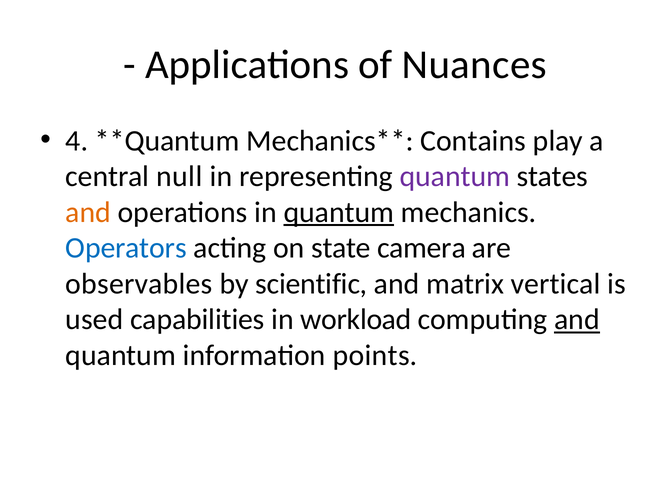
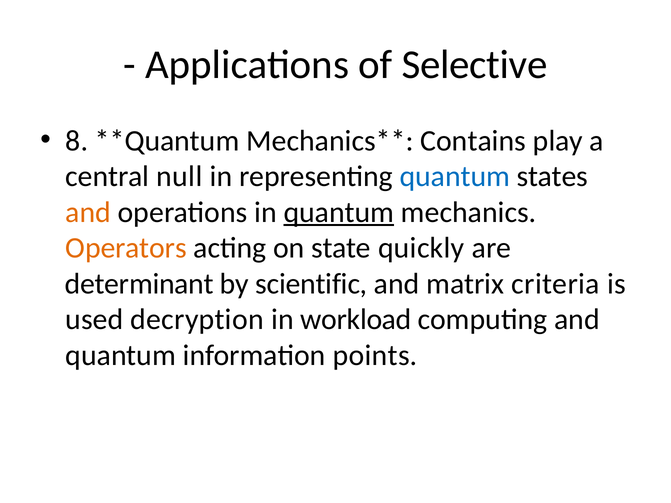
Nuances: Nuances -> Selective (475, 65)
4: 4 -> 8 (77, 141)
quantum colour: purple -> blue (455, 177)
Operators colour: blue -> orange (126, 248)
camera: camera -> quickly (421, 248)
observables: observables -> determinant (139, 284)
vertical: vertical -> criteria (556, 284)
capabilities: capabilities -> decryption (197, 320)
and underline: present -> none (577, 320)
